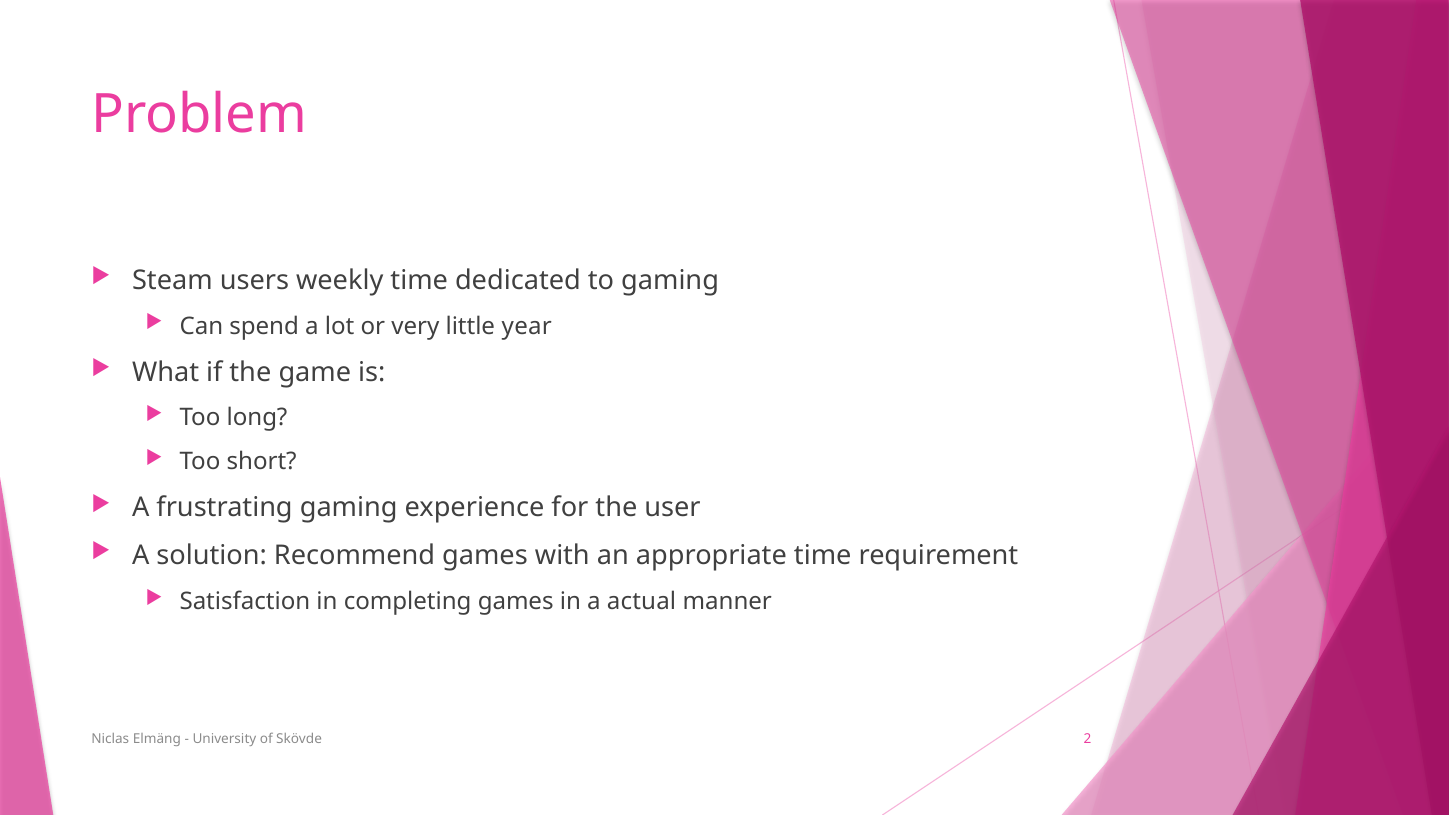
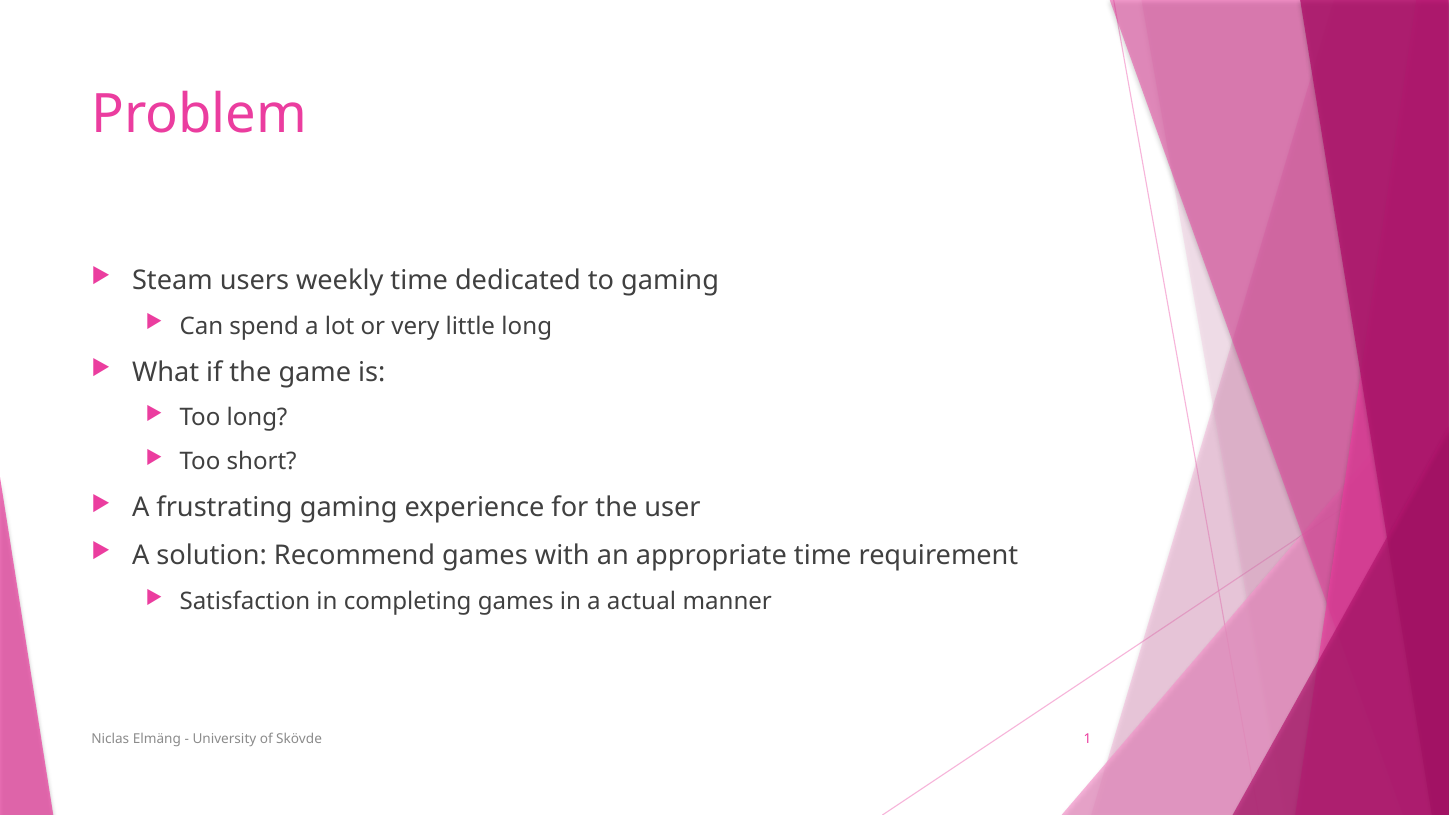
little year: year -> long (527, 326)
2: 2 -> 1 (1088, 740)
